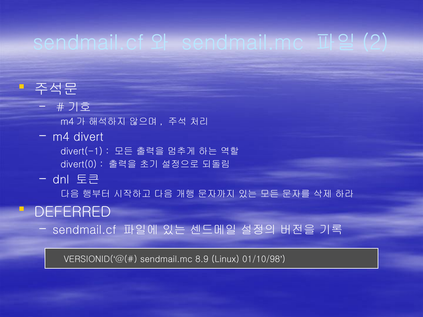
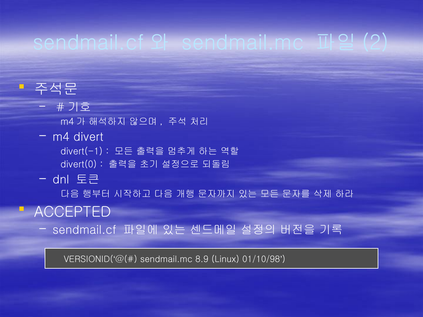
DEFERRED: DEFERRED -> ACCEPTED (73, 212)
